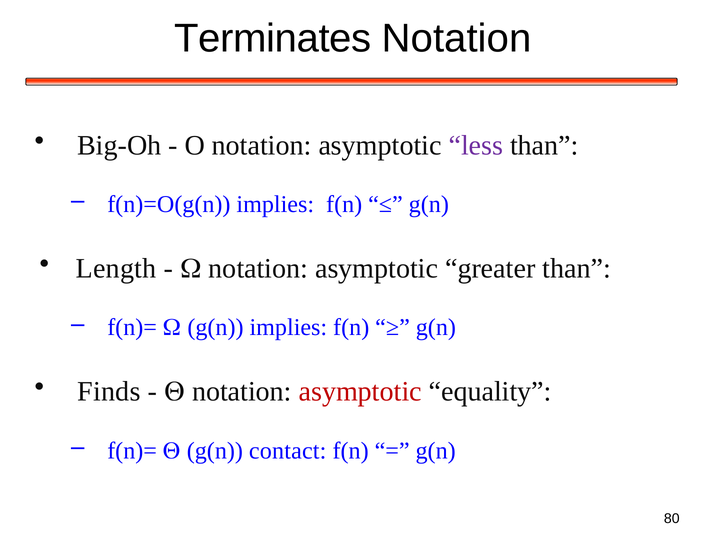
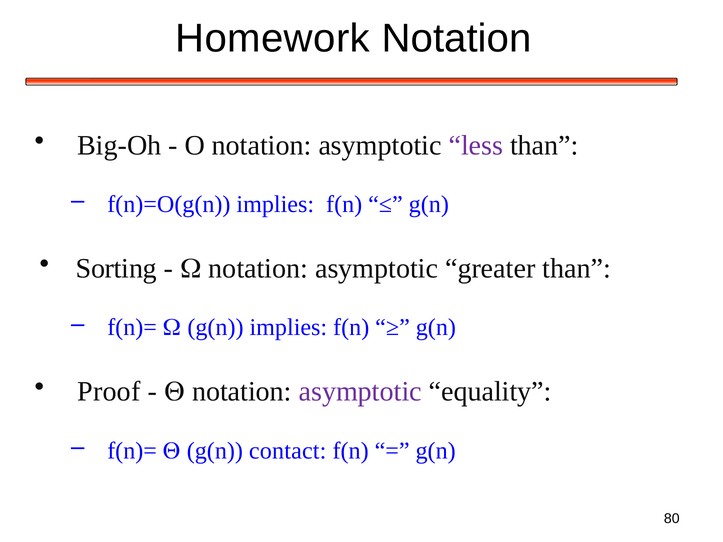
Terminates: Terminates -> Homework (273, 39)
Length: Length -> Sorting (116, 269)
Finds: Finds -> Proof (109, 392)
asymptotic colour: red -> purple (360, 392)
